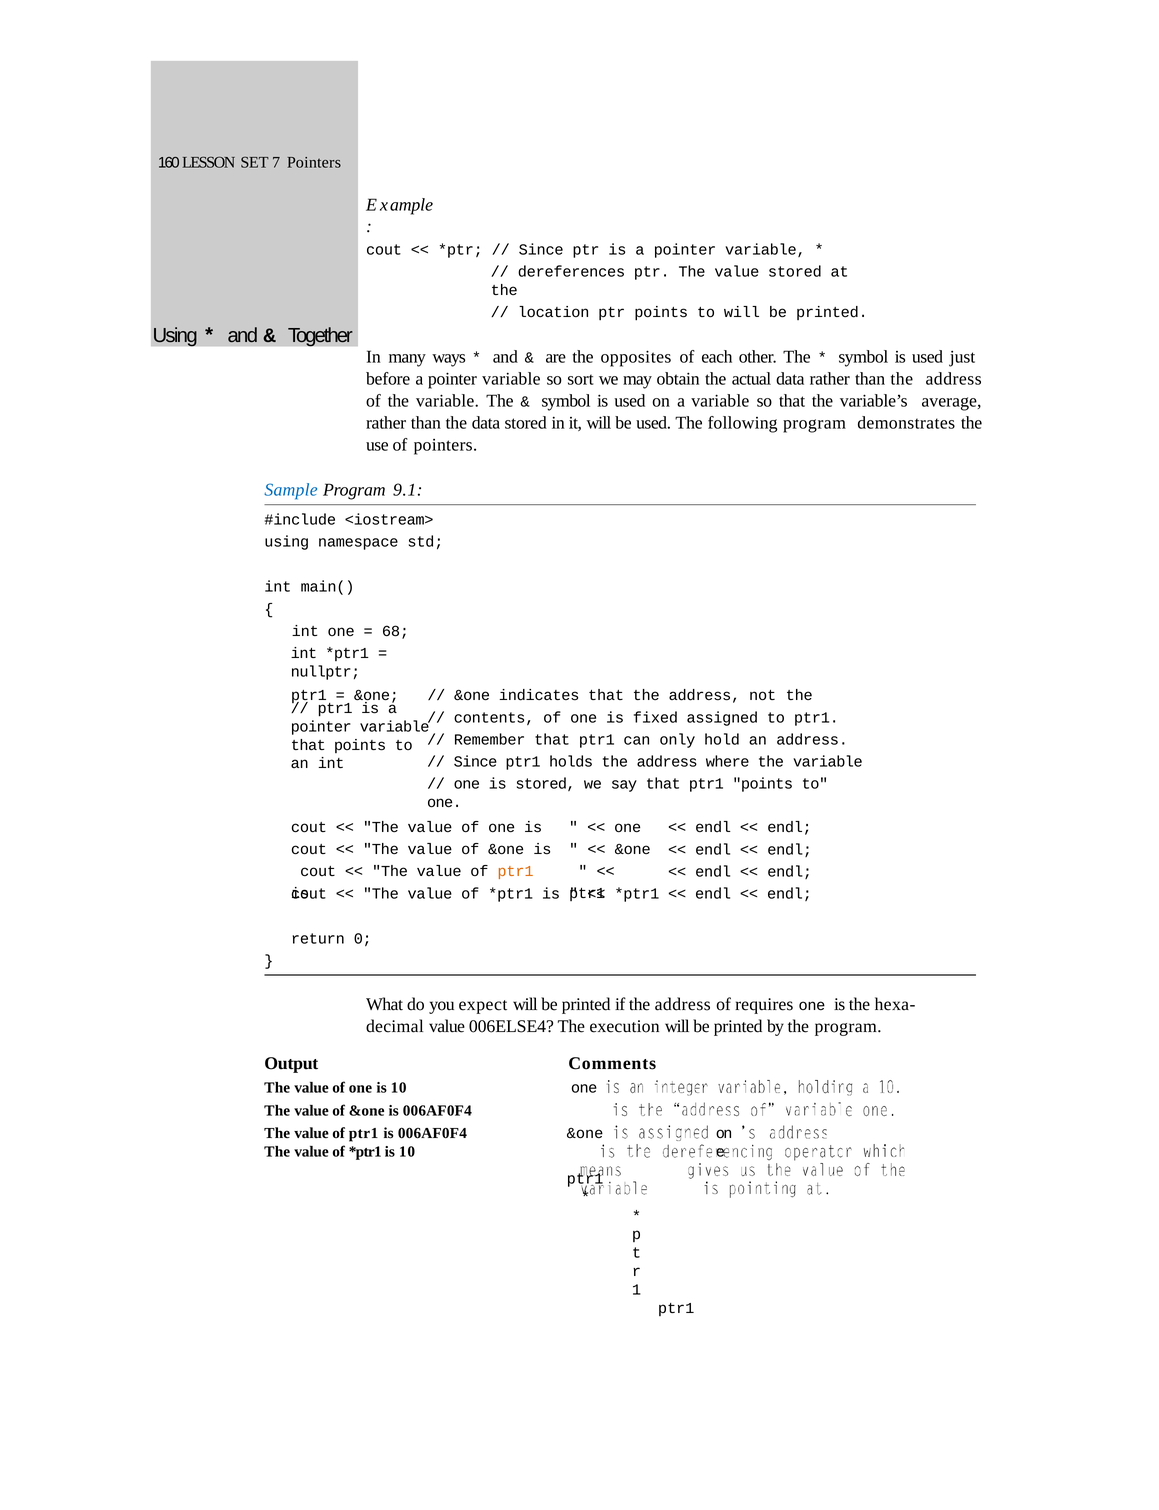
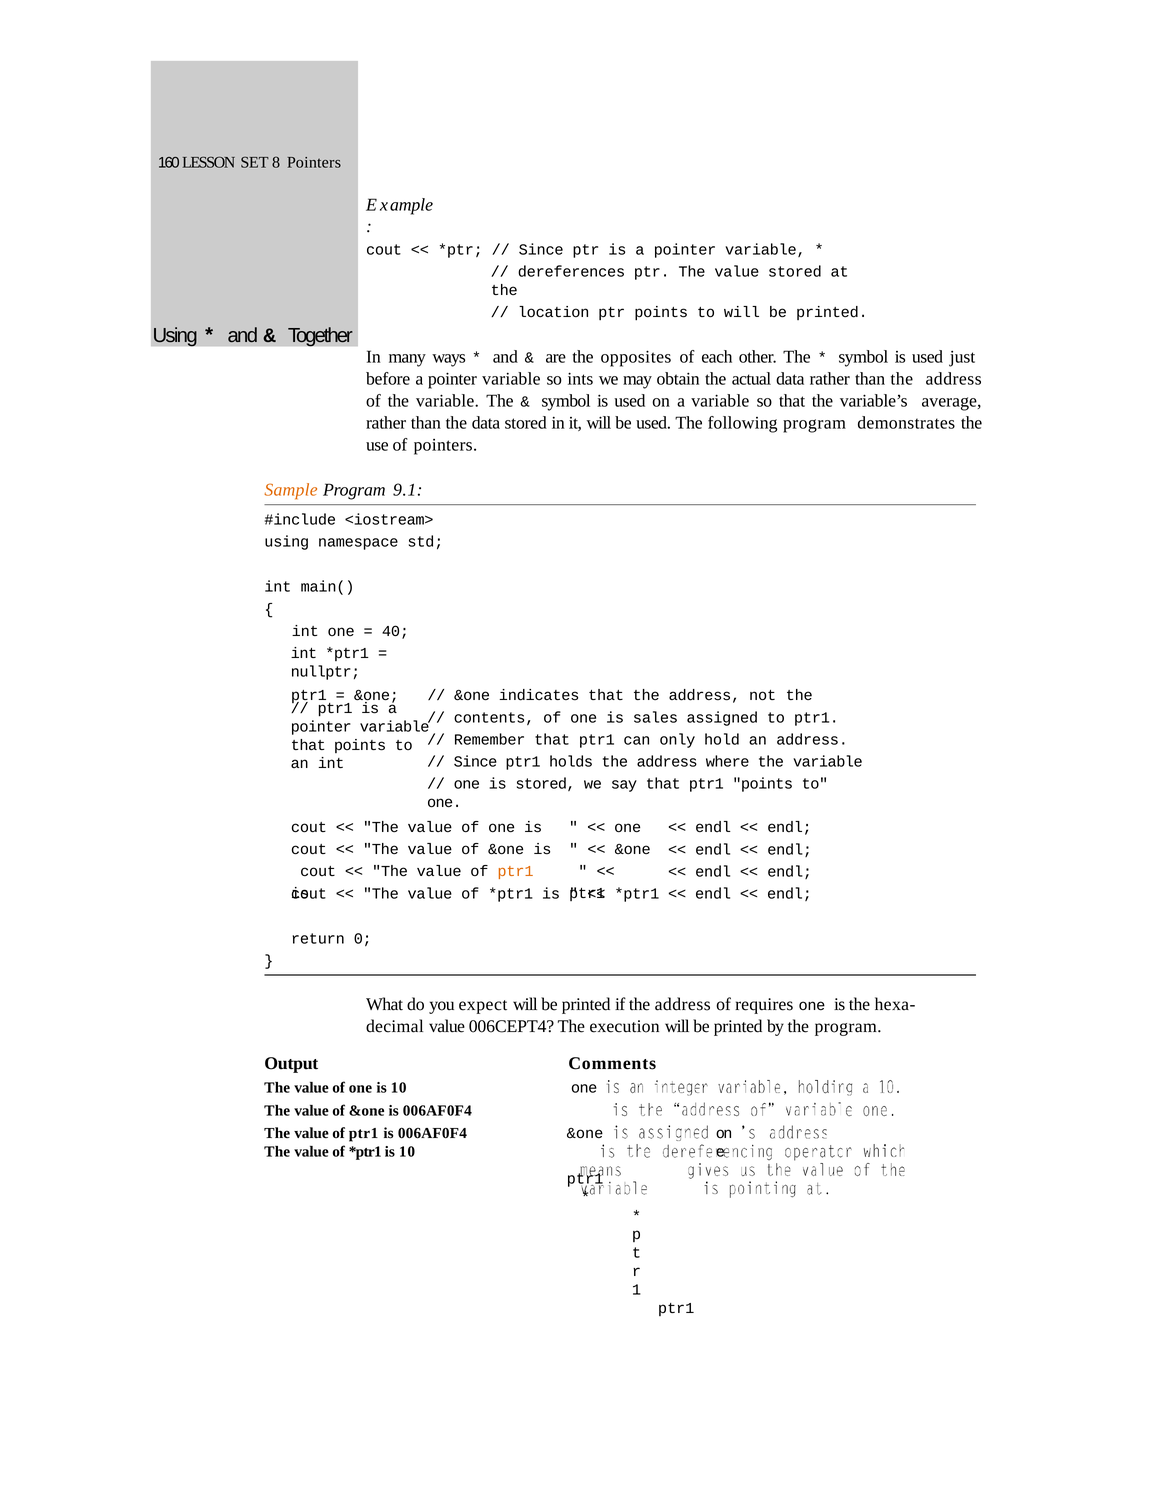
7: 7 -> 8 (276, 162)
sort: sort -> ints (580, 379)
Sample colour: blue -> orange (291, 490)
68: 68 -> 40 (395, 631)
fixed: fixed -> sales (655, 717)
006ELSE4: 006ELSE4 -> 006CEPT4 (511, 1026)
